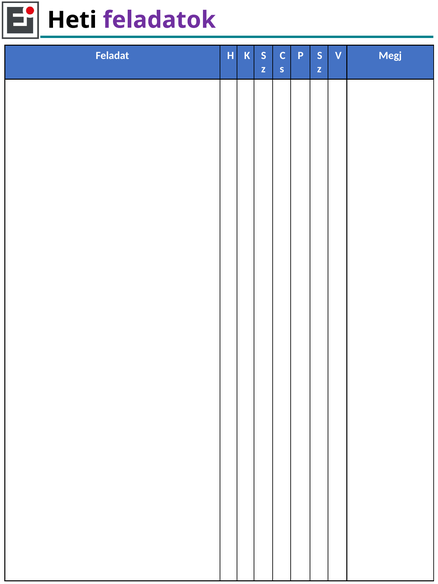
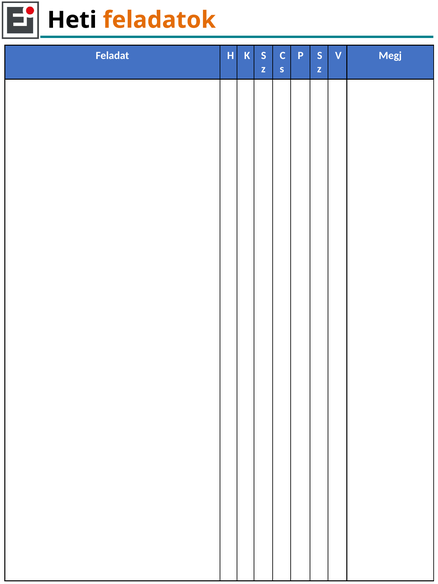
feladatok colour: purple -> orange (159, 20)
